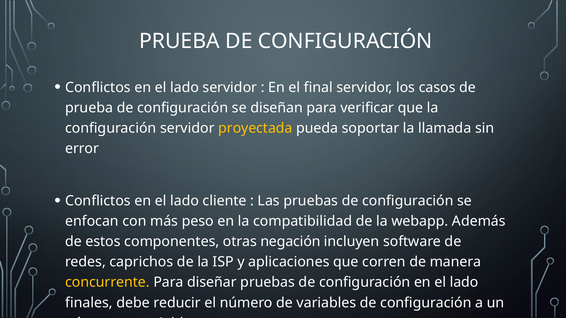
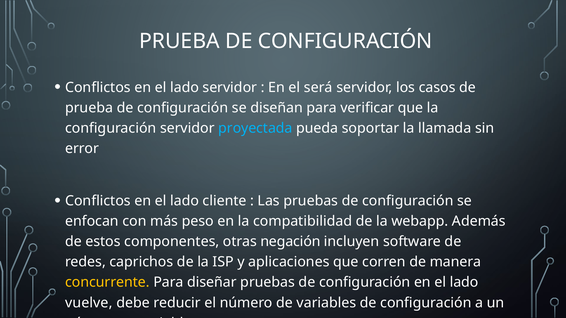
final: final -> será (318, 87)
proyectada colour: yellow -> light blue (255, 128)
finales: finales -> vuelve (89, 303)
